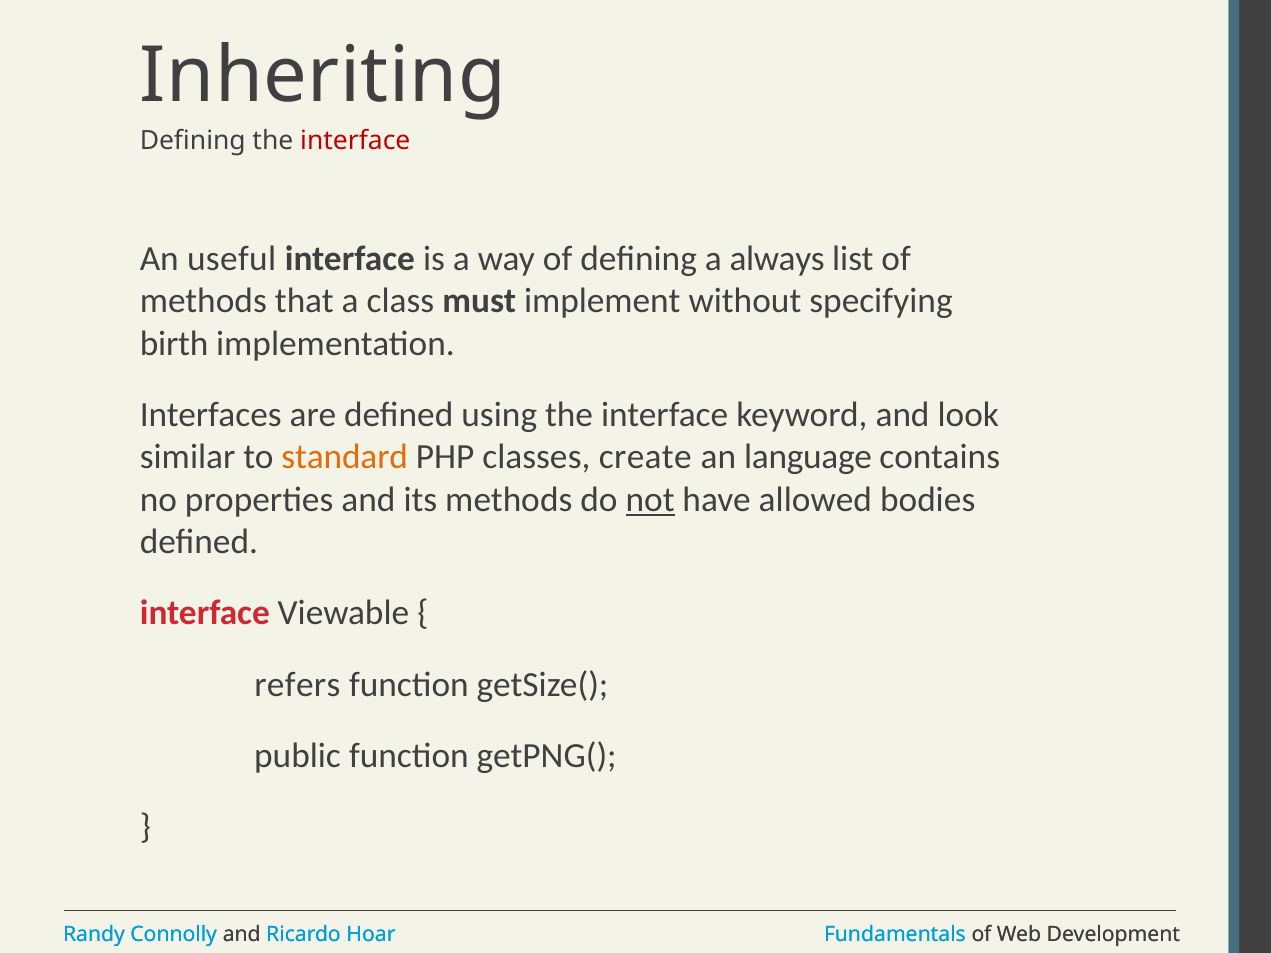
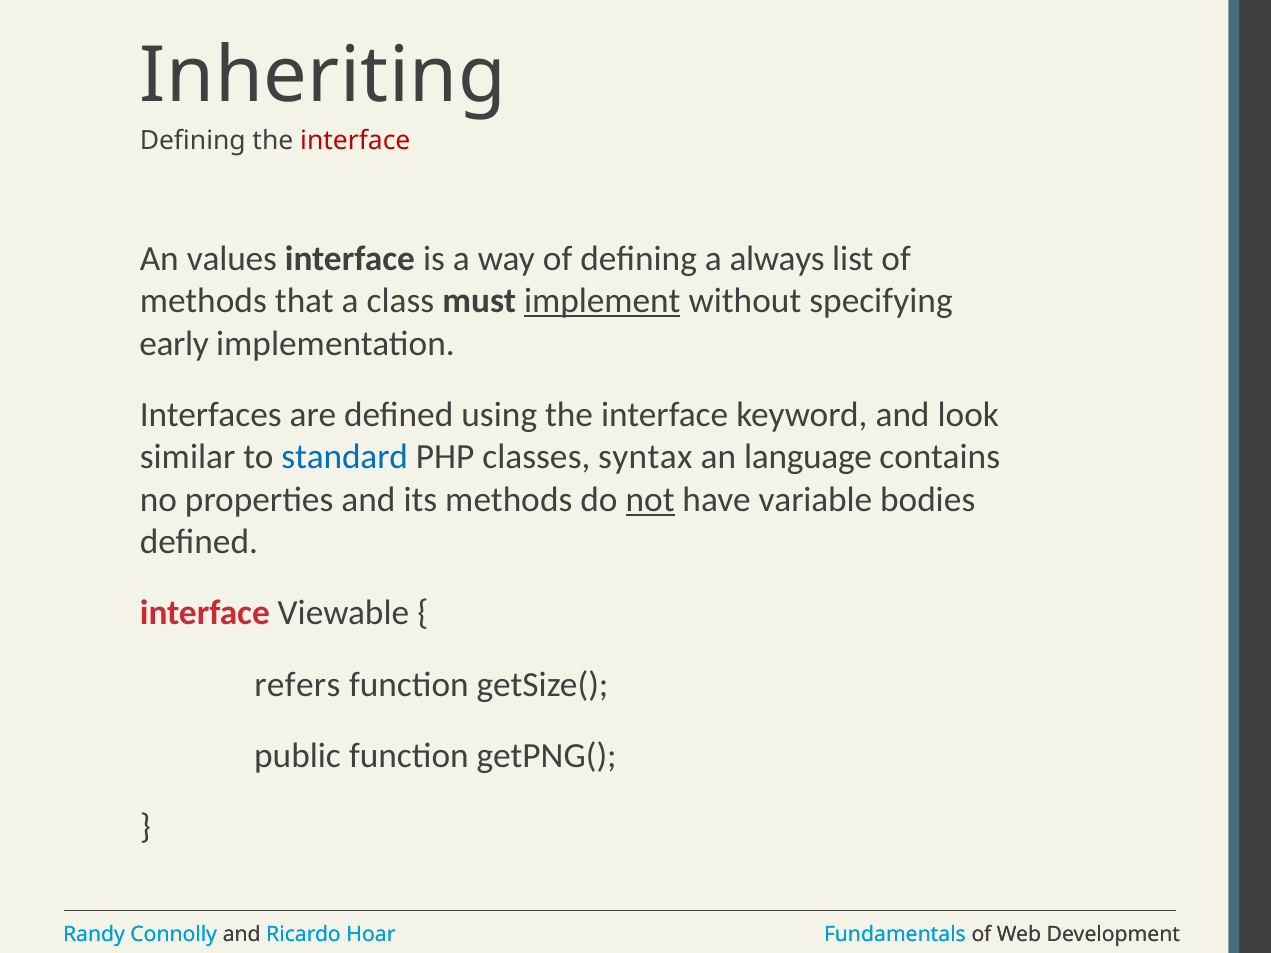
useful: useful -> values (232, 259)
implement underline: none -> present (602, 301)
birth: birth -> early (174, 344)
standard colour: orange -> blue (345, 457)
create: create -> syntax (645, 457)
allowed: allowed -> variable (815, 500)
